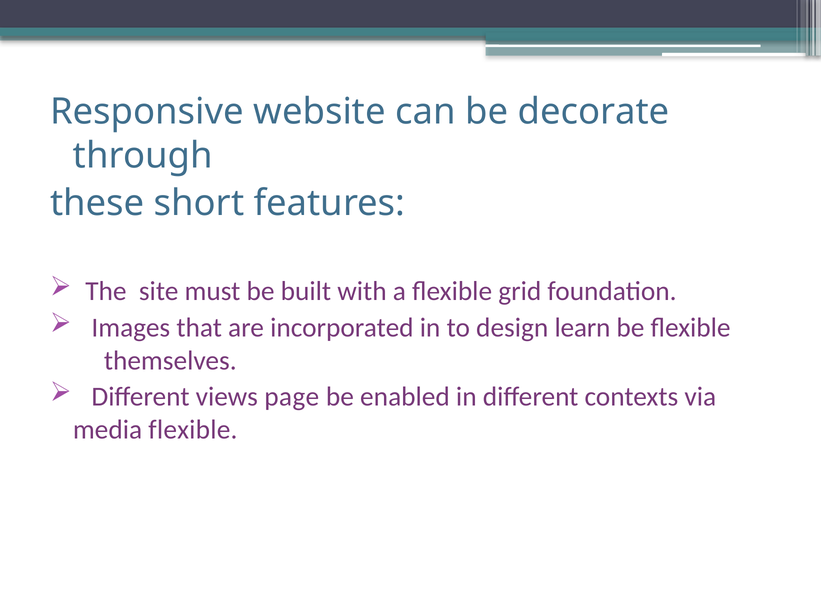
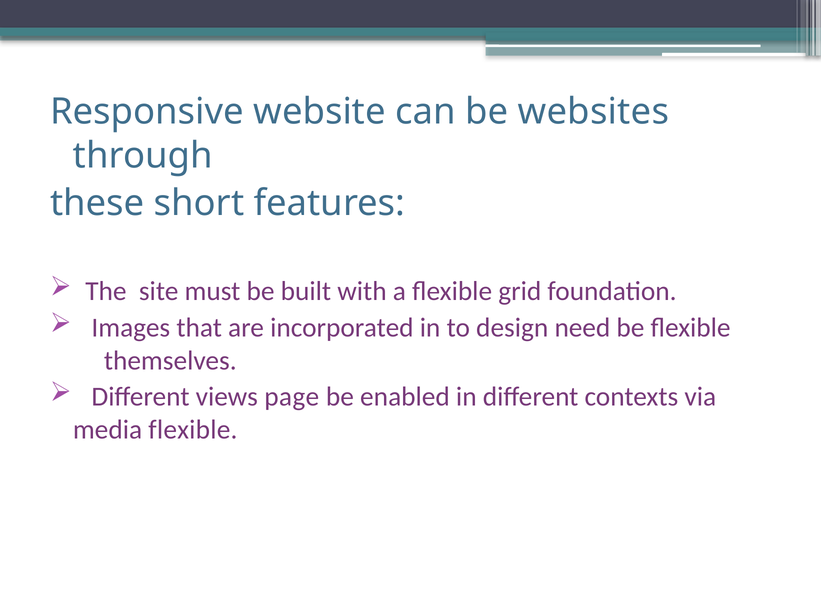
decorate: decorate -> websites (593, 112)
learn: learn -> need (582, 328)
